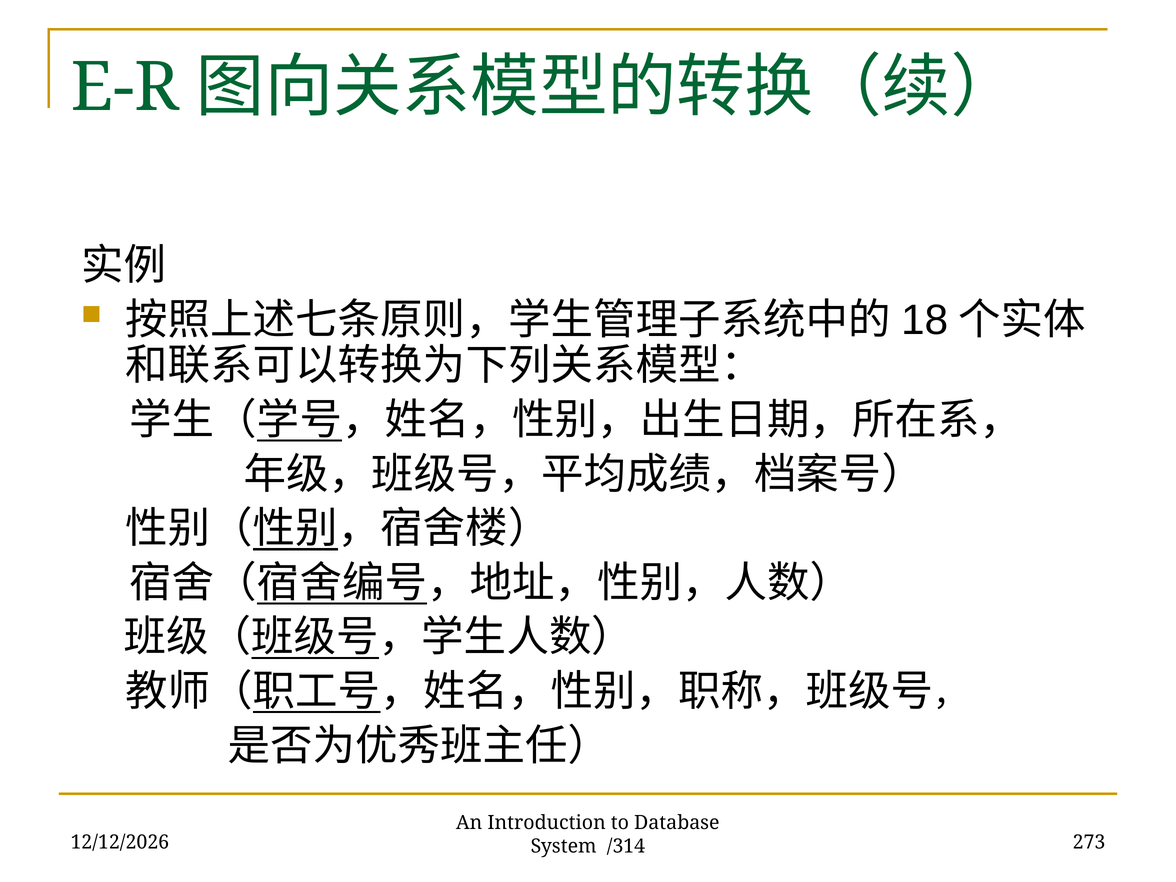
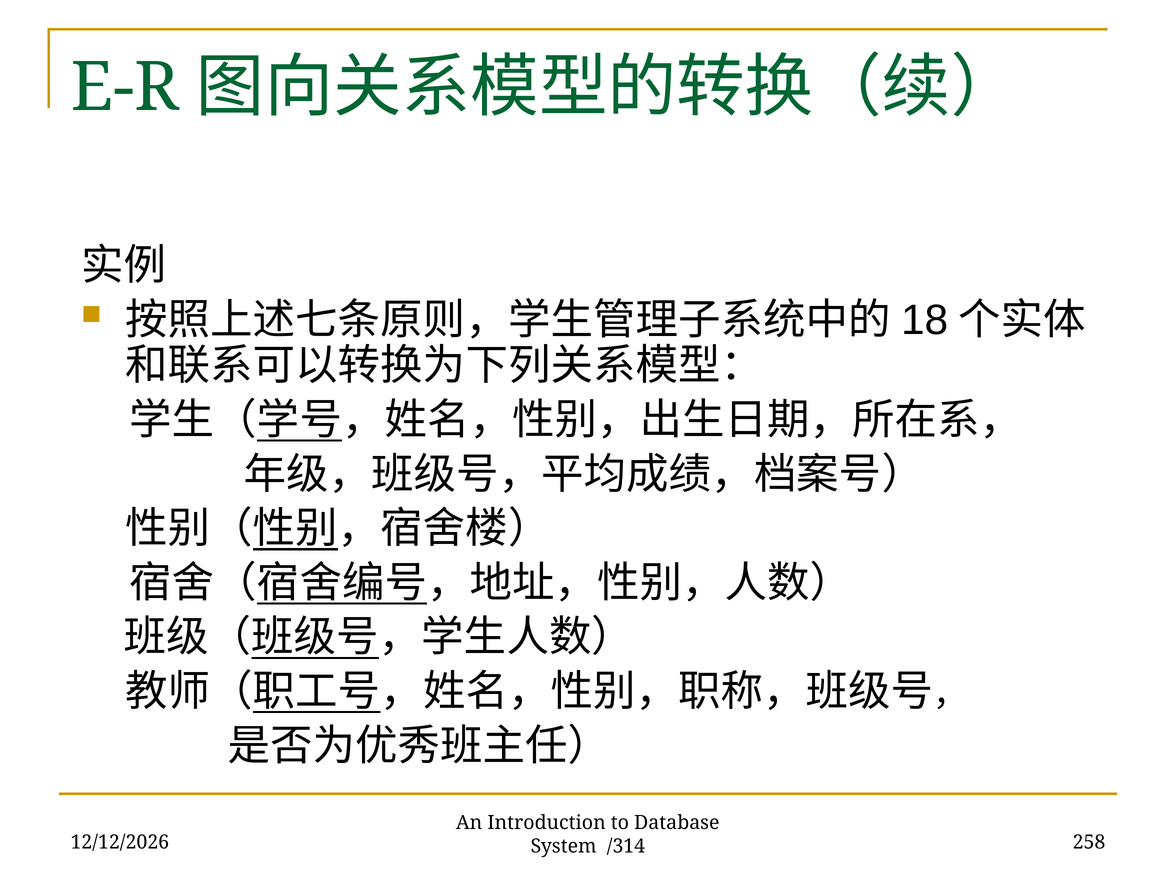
273: 273 -> 258 (1089, 842)
